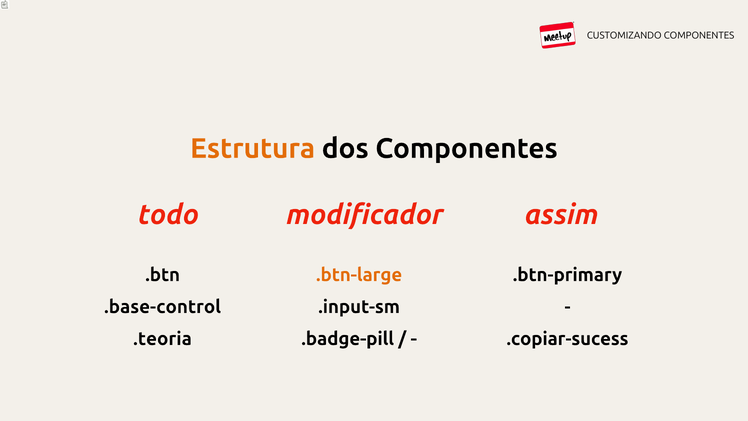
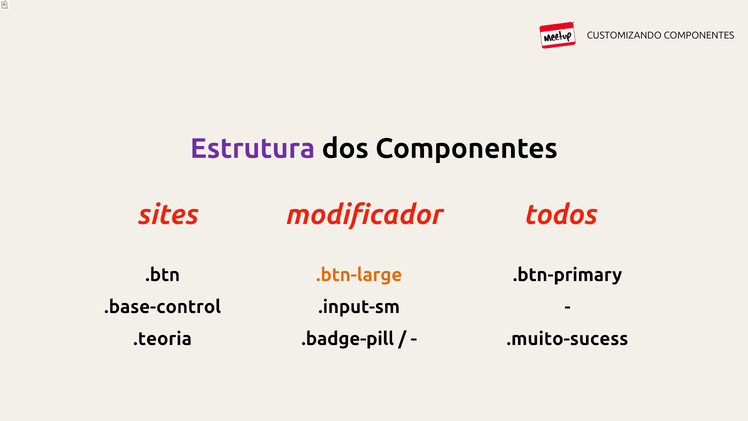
Estrutura colour: orange -> purple (253, 148)
todo: todo -> sites (169, 215)
assim: assim -> todos (562, 215)
.copiar-sucess: .copiar-sucess -> .muito-sucess (567, 339)
